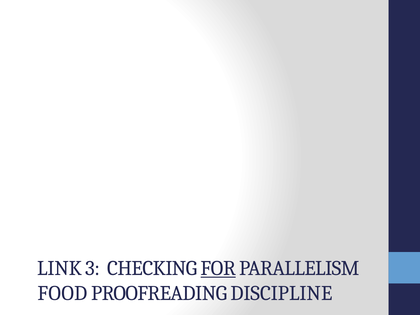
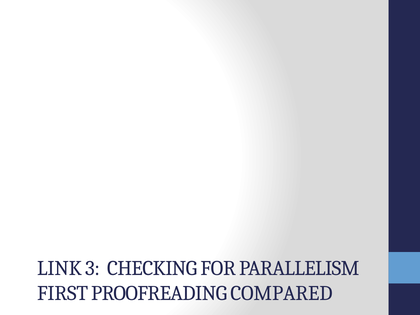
FOR underline: present -> none (218, 268)
FOOD: FOOD -> FIRST (63, 293)
DISCIPLINE: DISCIPLINE -> COMPARED (281, 293)
